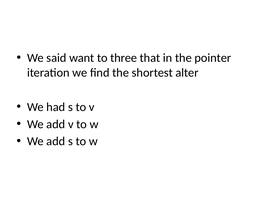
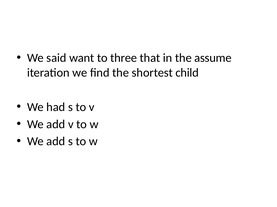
pointer: pointer -> assume (213, 58)
alter: alter -> child (187, 73)
